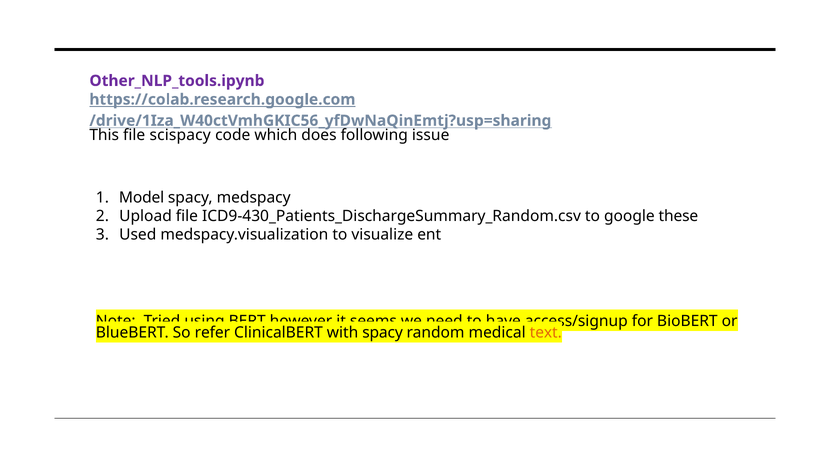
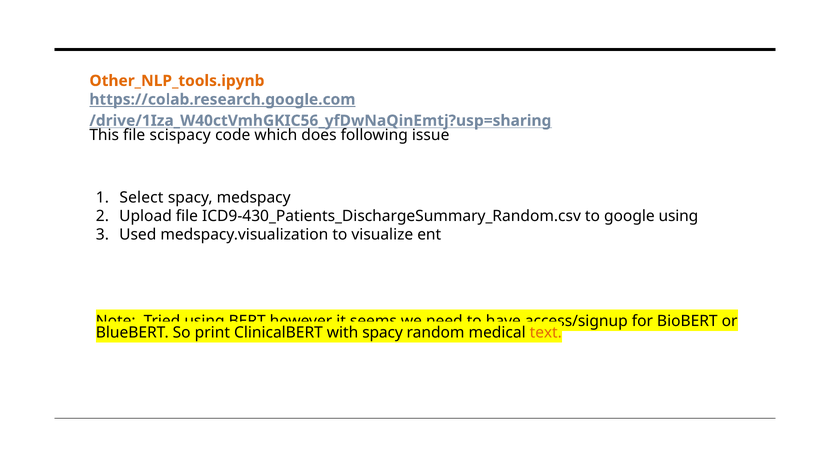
Other_NLP_tools.ipynb colour: purple -> orange (177, 81)
Model: Model -> Select (141, 197)
google these: these -> using (678, 216)
refer: refer -> print (212, 333)
